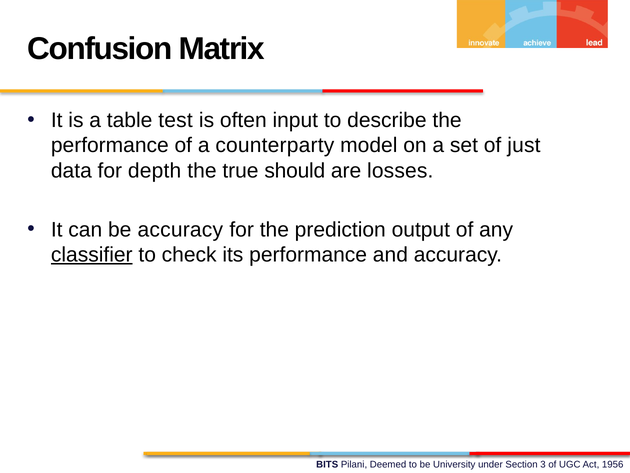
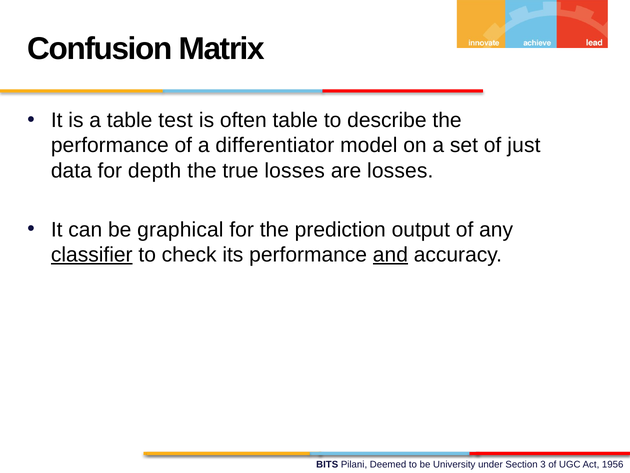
often input: input -> table (295, 120)
counterparty: counterparty -> differentiator (275, 145)
true should: should -> losses (295, 171)
be accuracy: accuracy -> graphical (180, 229)
and underline: none -> present (390, 255)
